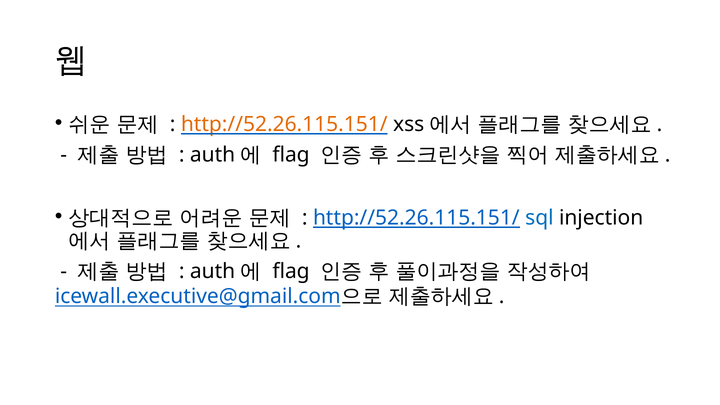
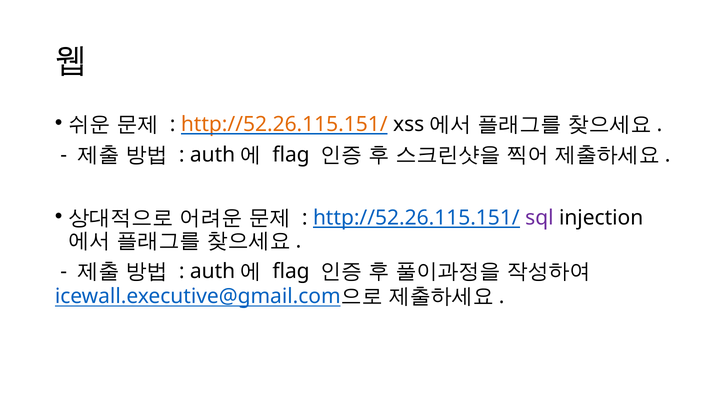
sql colour: blue -> purple (539, 218)
